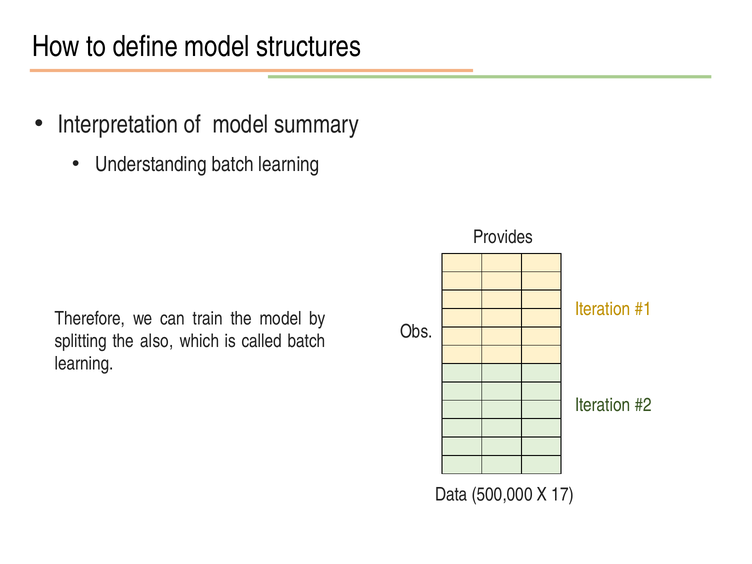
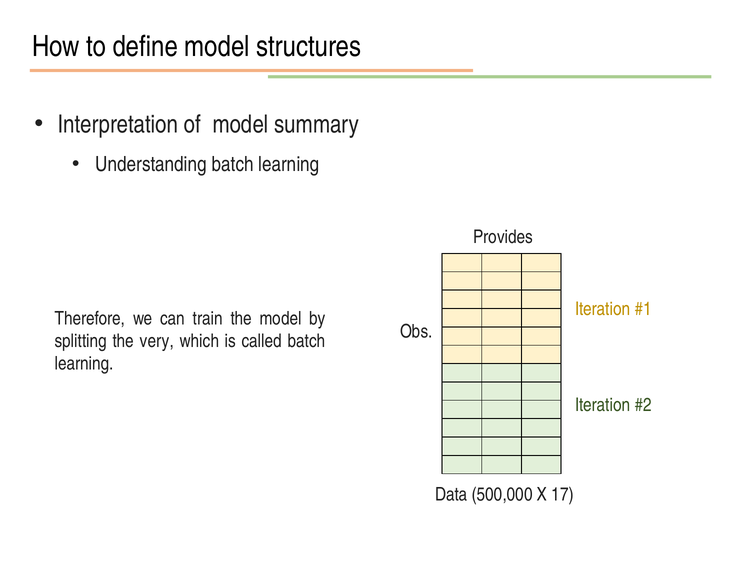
also: also -> very (157, 341)
